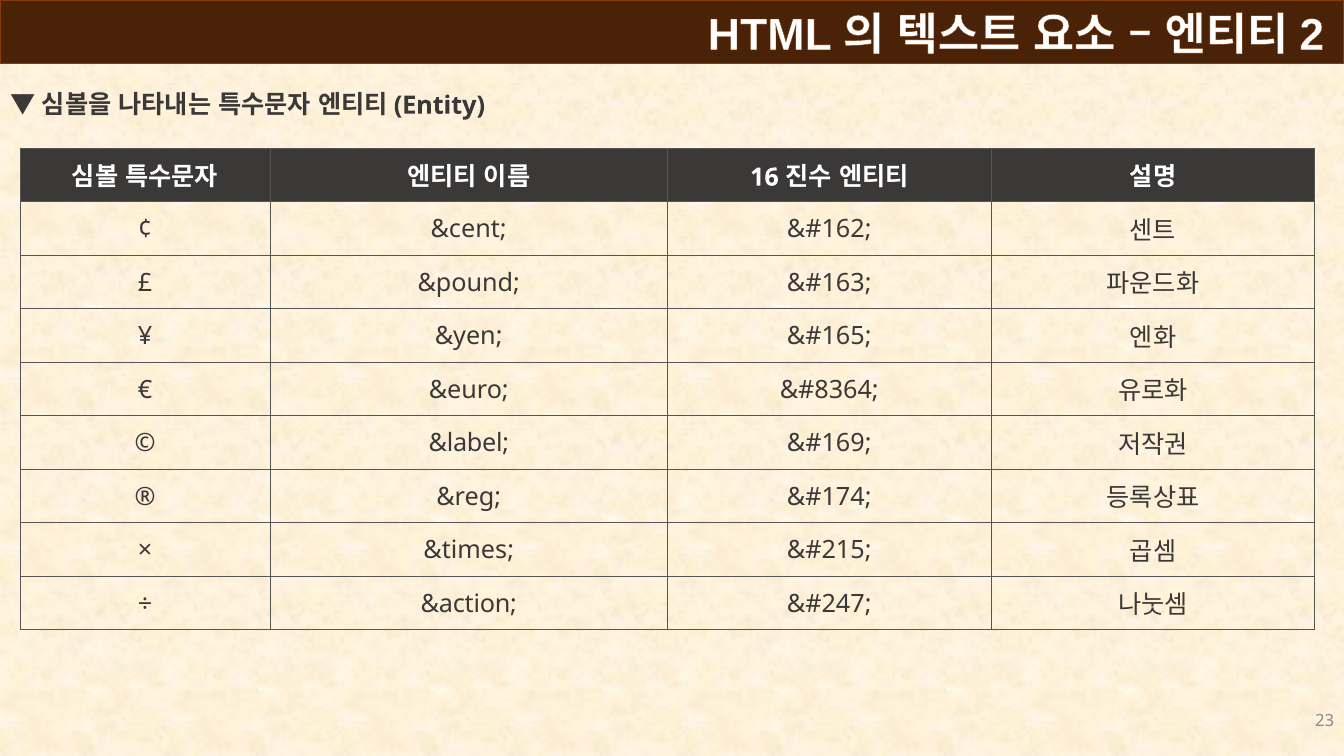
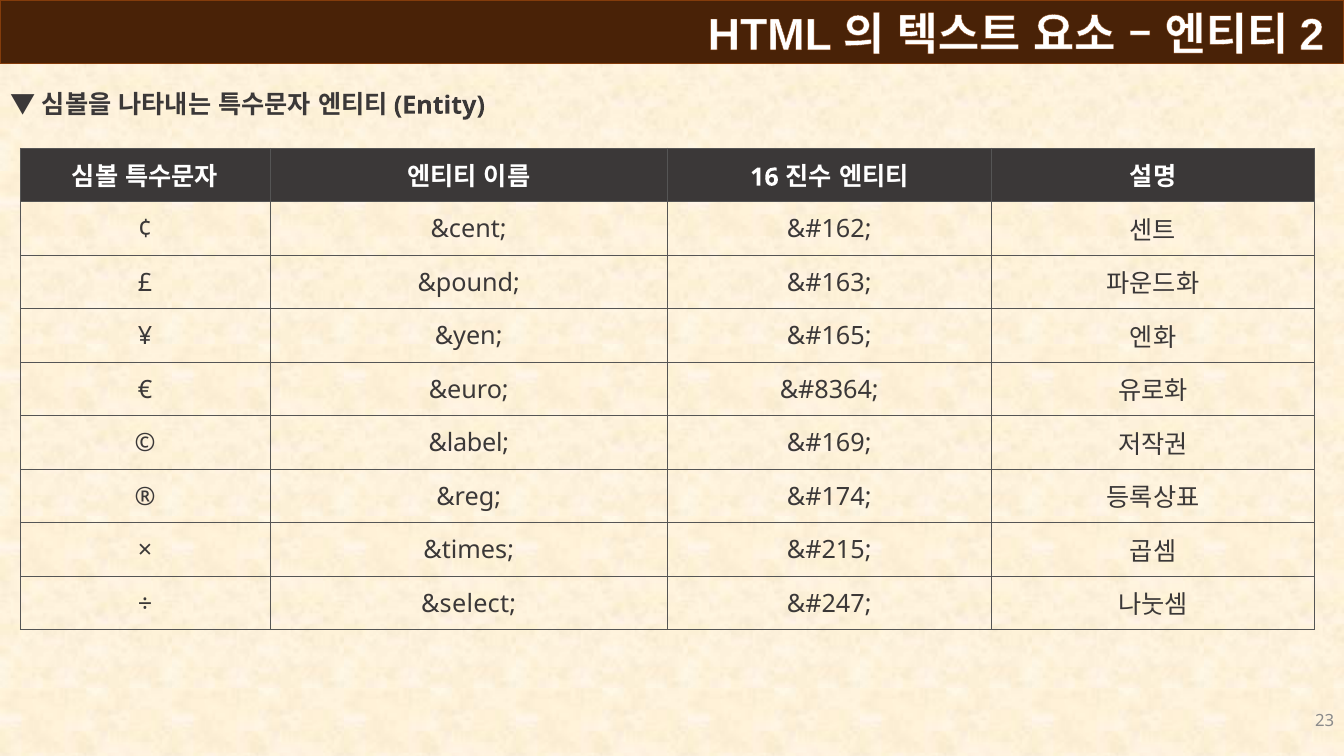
&action: &action -> &select (469, 604)
